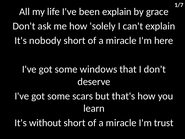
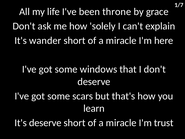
been explain: explain -> throne (117, 12)
nobody: nobody -> wander (45, 40)
It's without: without -> deserve (45, 123)
